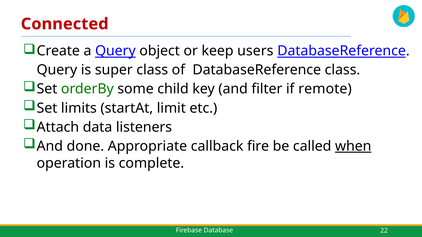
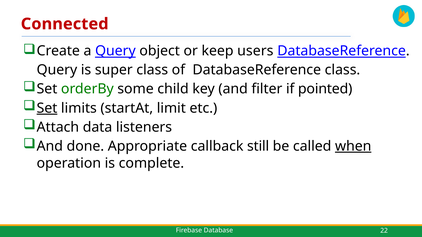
remote: remote -> pointed (325, 89)
Set underline: none -> present (47, 108)
fire: fire -> still (258, 146)
